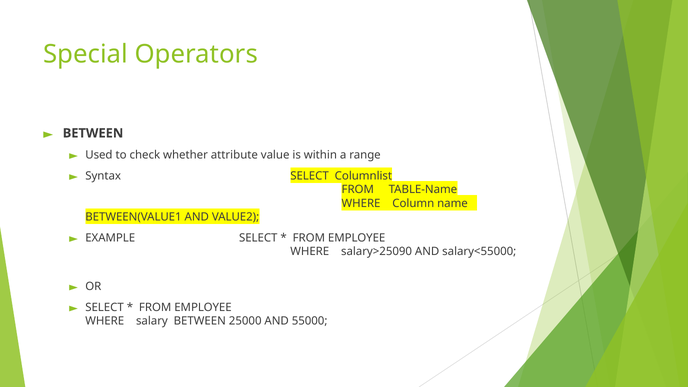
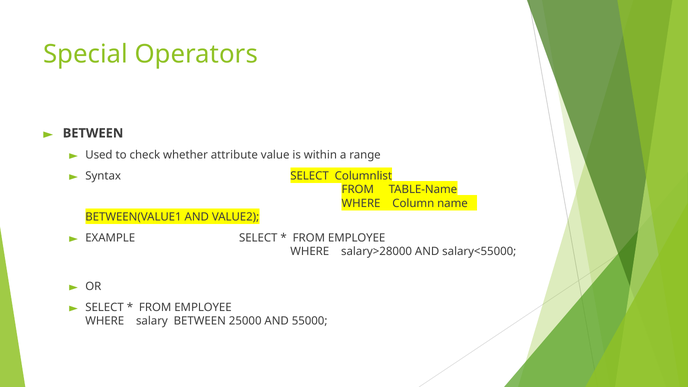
salary>25090: salary>25090 -> salary>28000 (377, 252)
